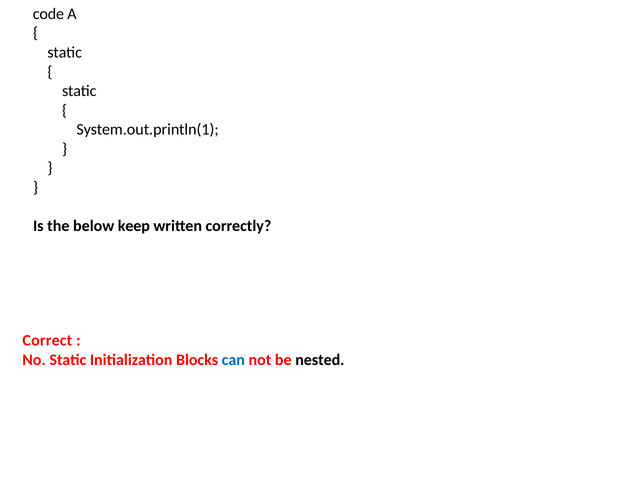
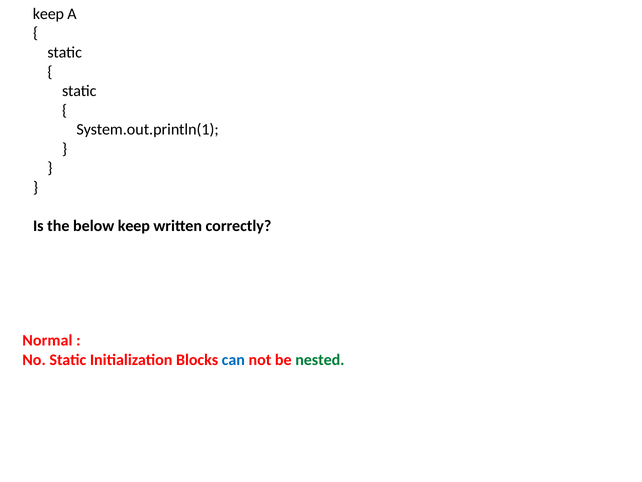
code: code -> keep (48, 14)
Correct: Correct -> Normal (47, 340)
nested colour: black -> green (320, 360)
